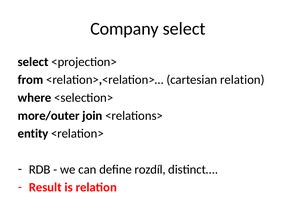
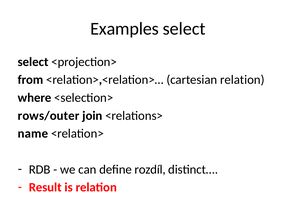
Company: Company -> Examples (124, 29)
more/outer: more/outer -> rows/outer (49, 116)
entity: entity -> name (33, 134)
